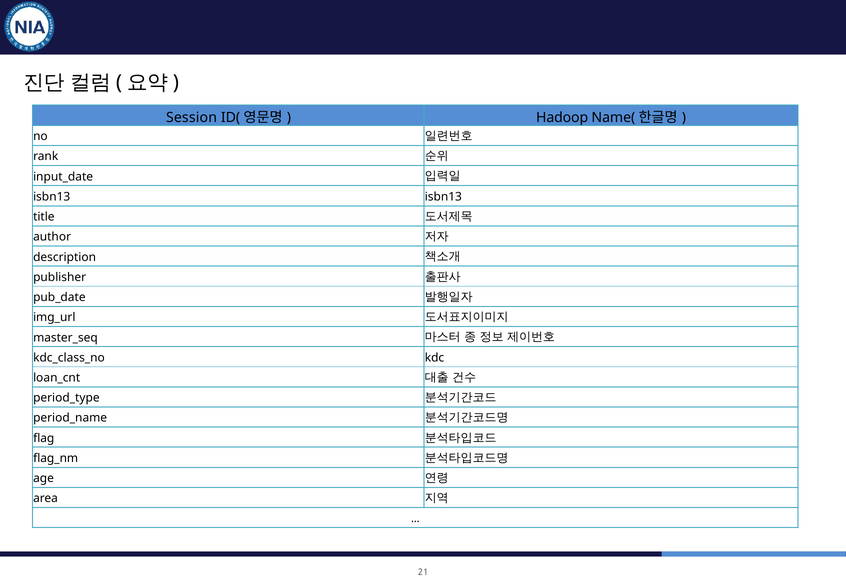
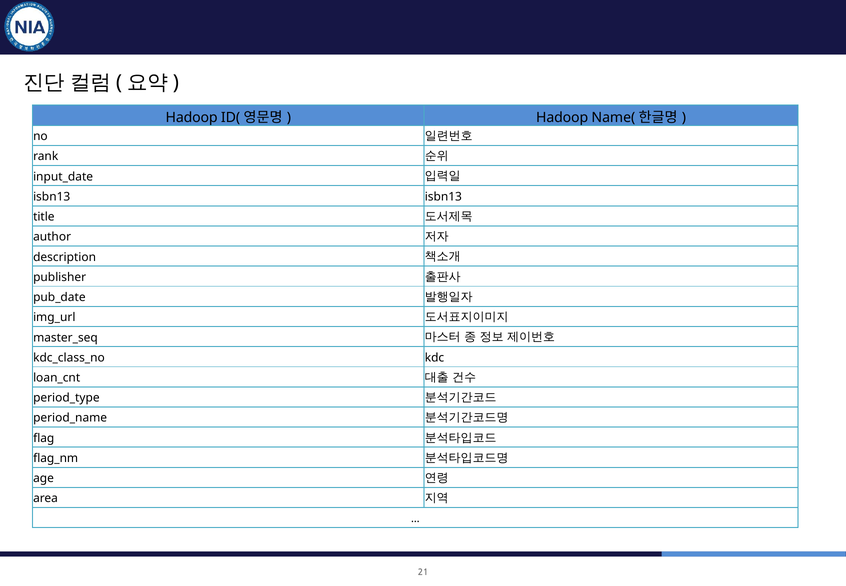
Session: Session -> Hadoop (192, 117)
